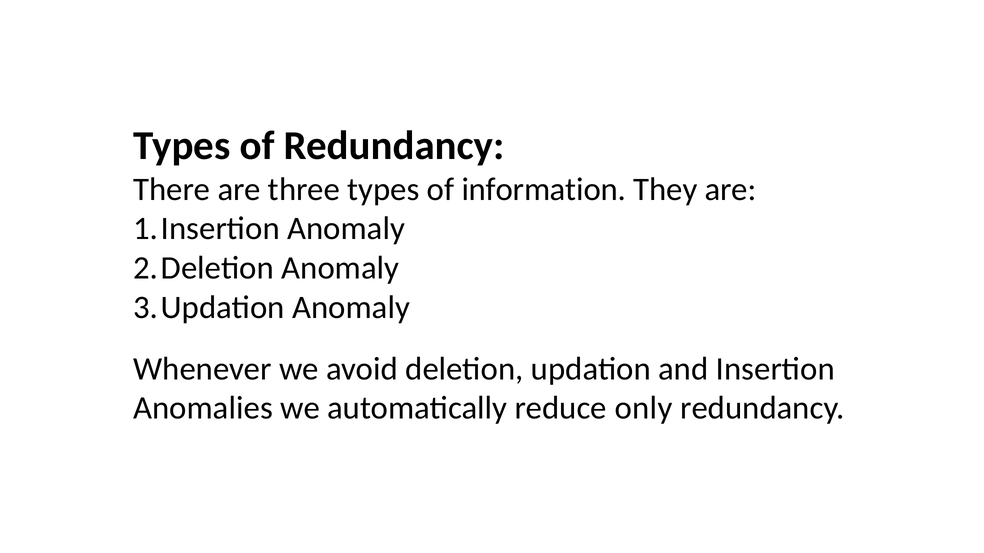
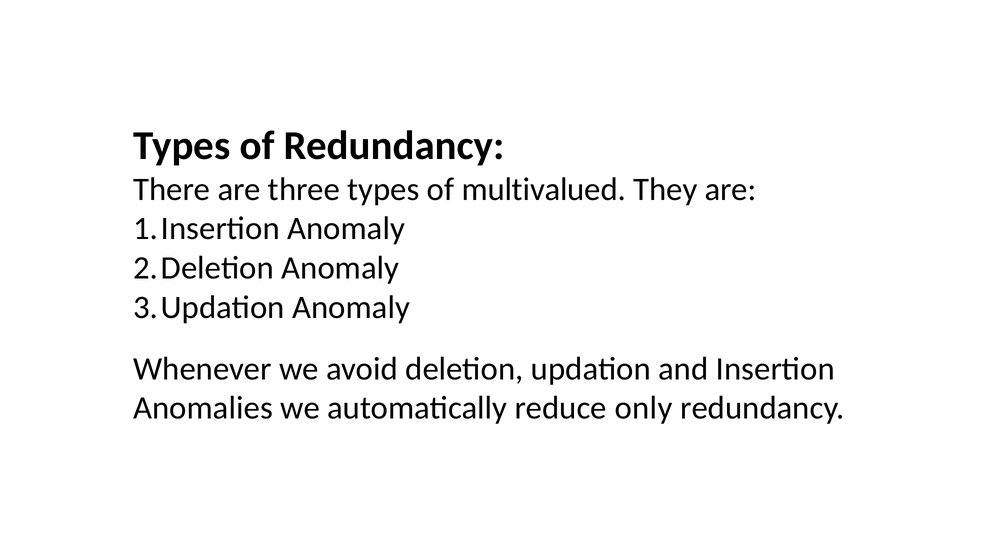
information: information -> multivalued (544, 189)
